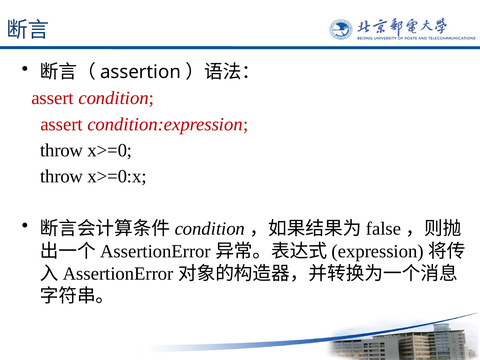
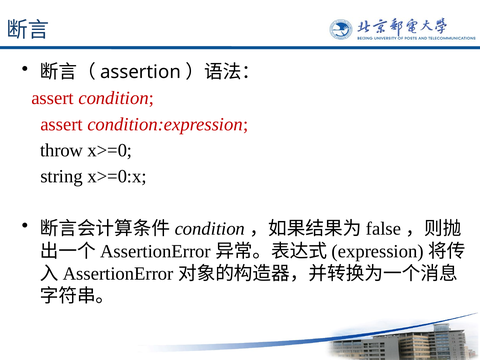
throw: throw -> string (62, 176)
